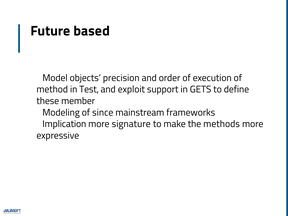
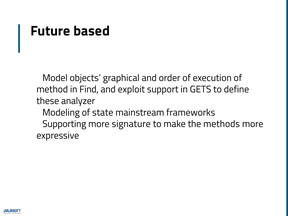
precision: precision -> graphical (121, 78)
Test: Test -> Find (89, 89)
member: member -> analyzer (78, 101)
since: since -> state (103, 112)
Implication: Implication -> Supporting (64, 124)
